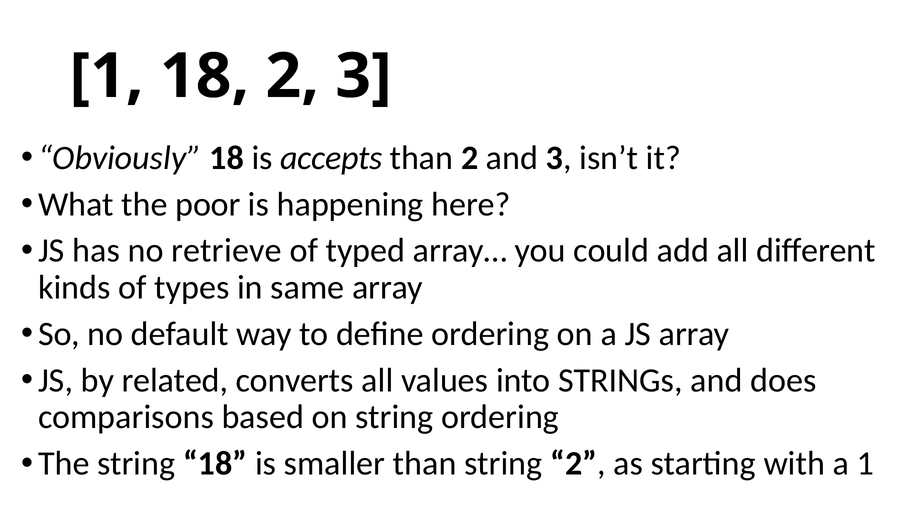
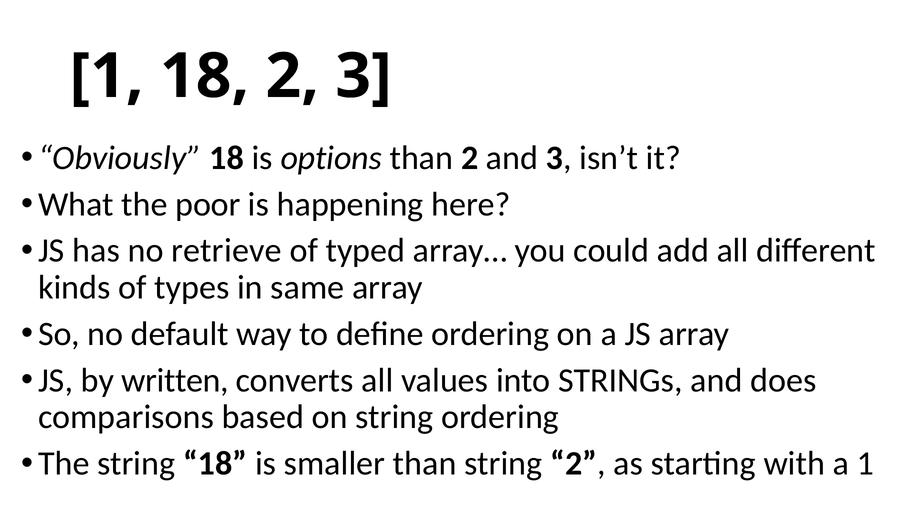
accepts: accepts -> options (331, 158)
related: related -> written (175, 380)
